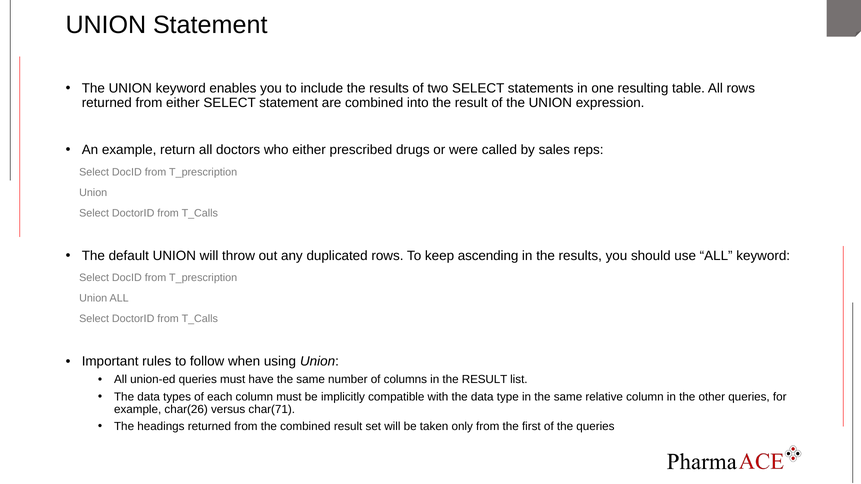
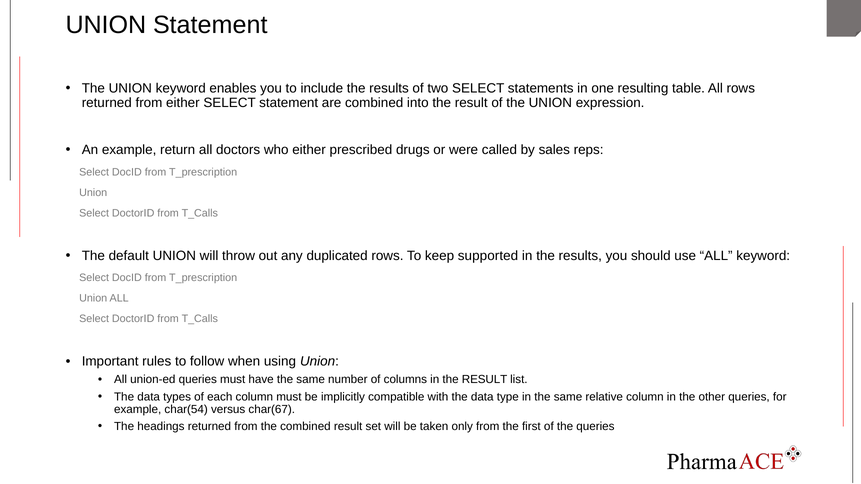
ascending: ascending -> supported (488, 256)
char(26: char(26 -> char(54 (186, 410)
char(71: char(71 -> char(67 (272, 410)
